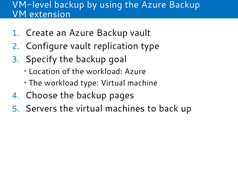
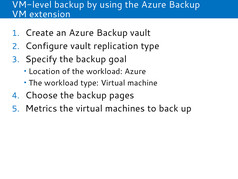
Servers: Servers -> Metrics (41, 108)
